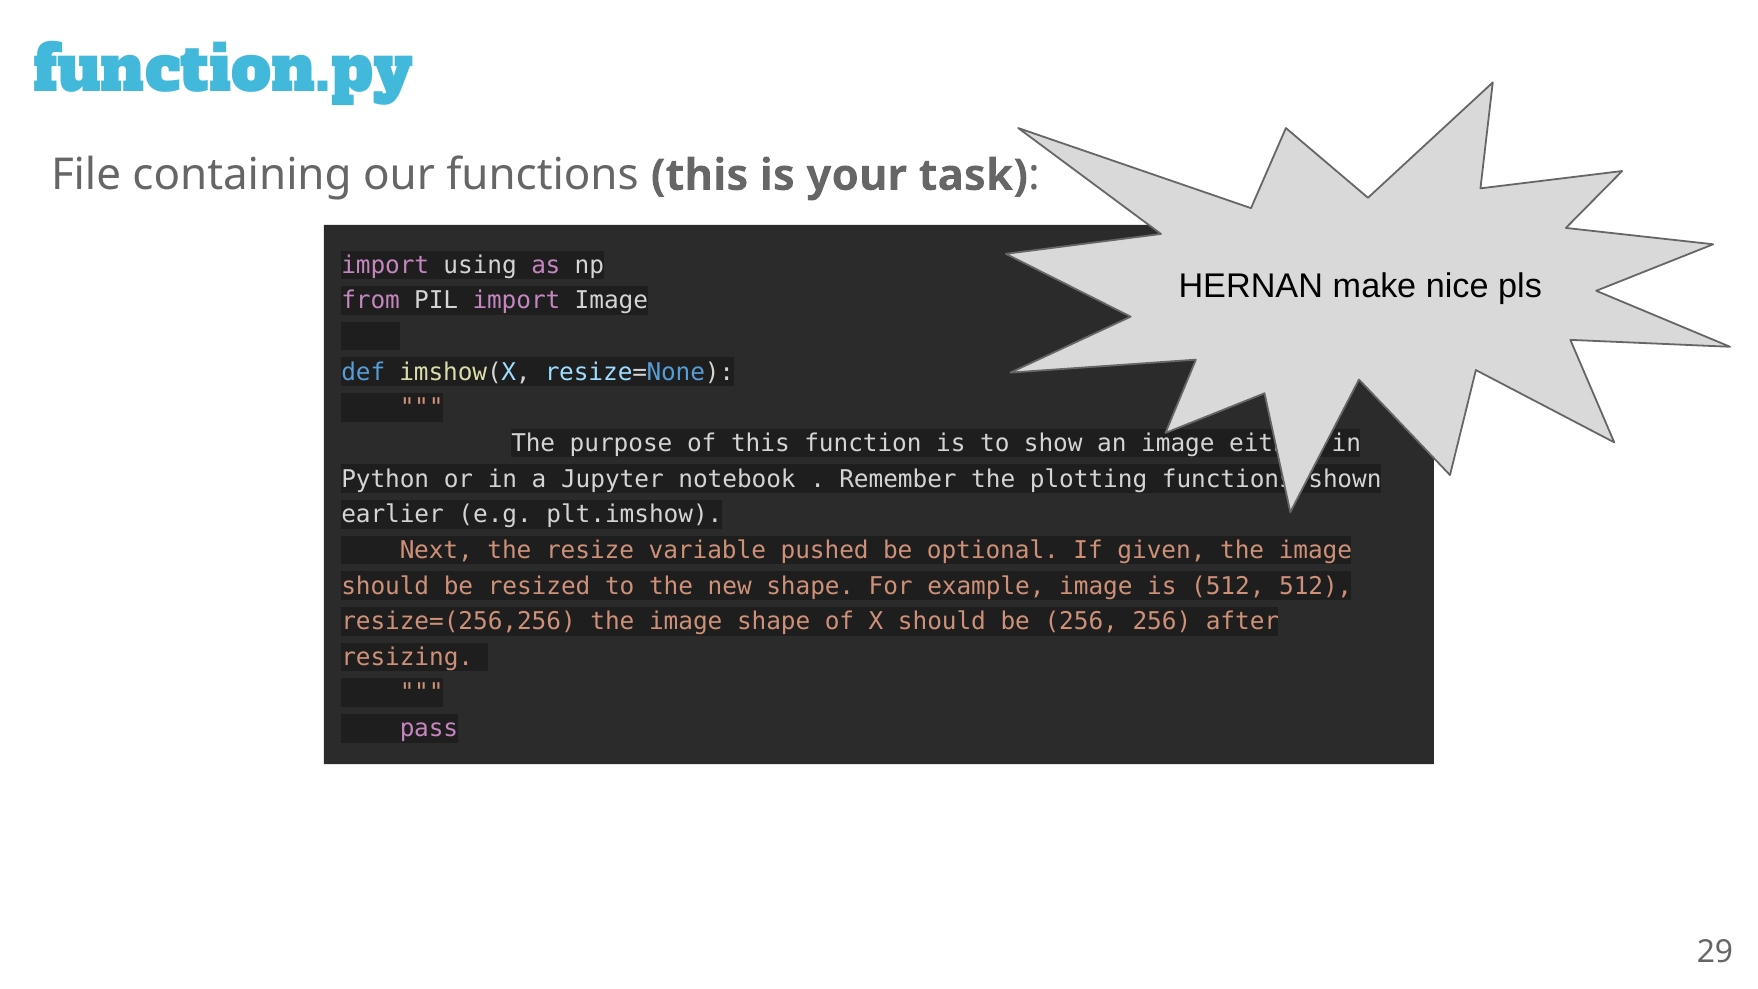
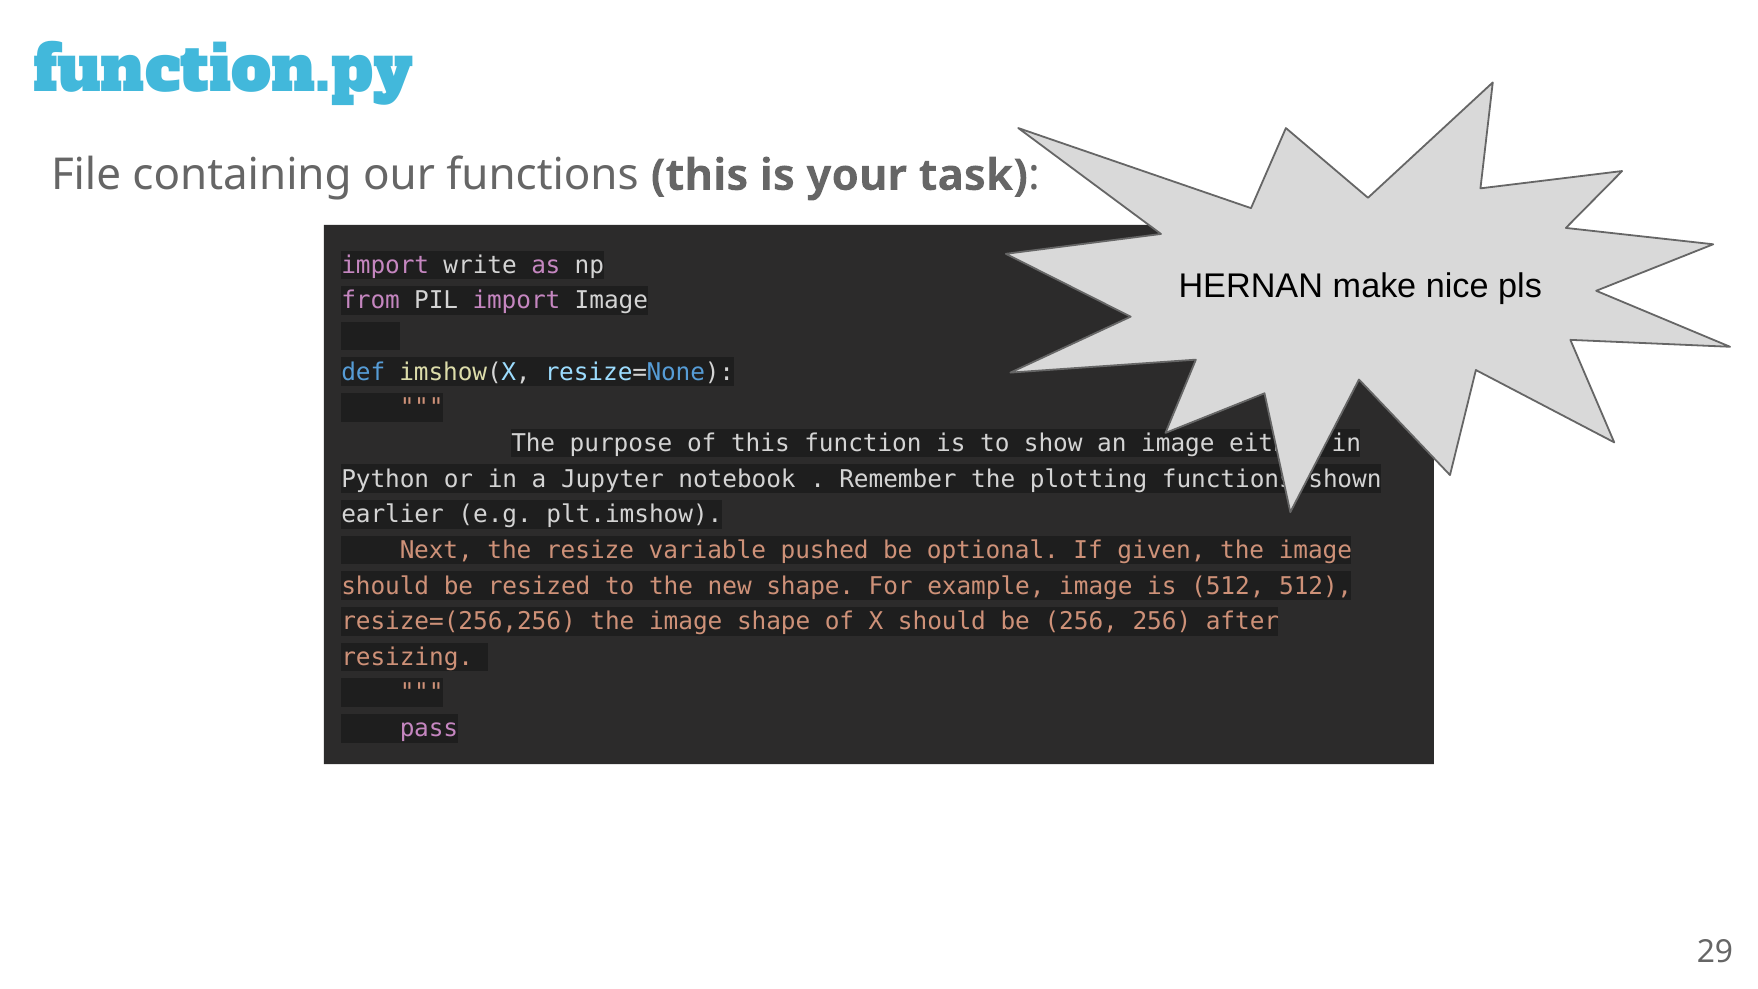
using: using -> write (480, 265)
